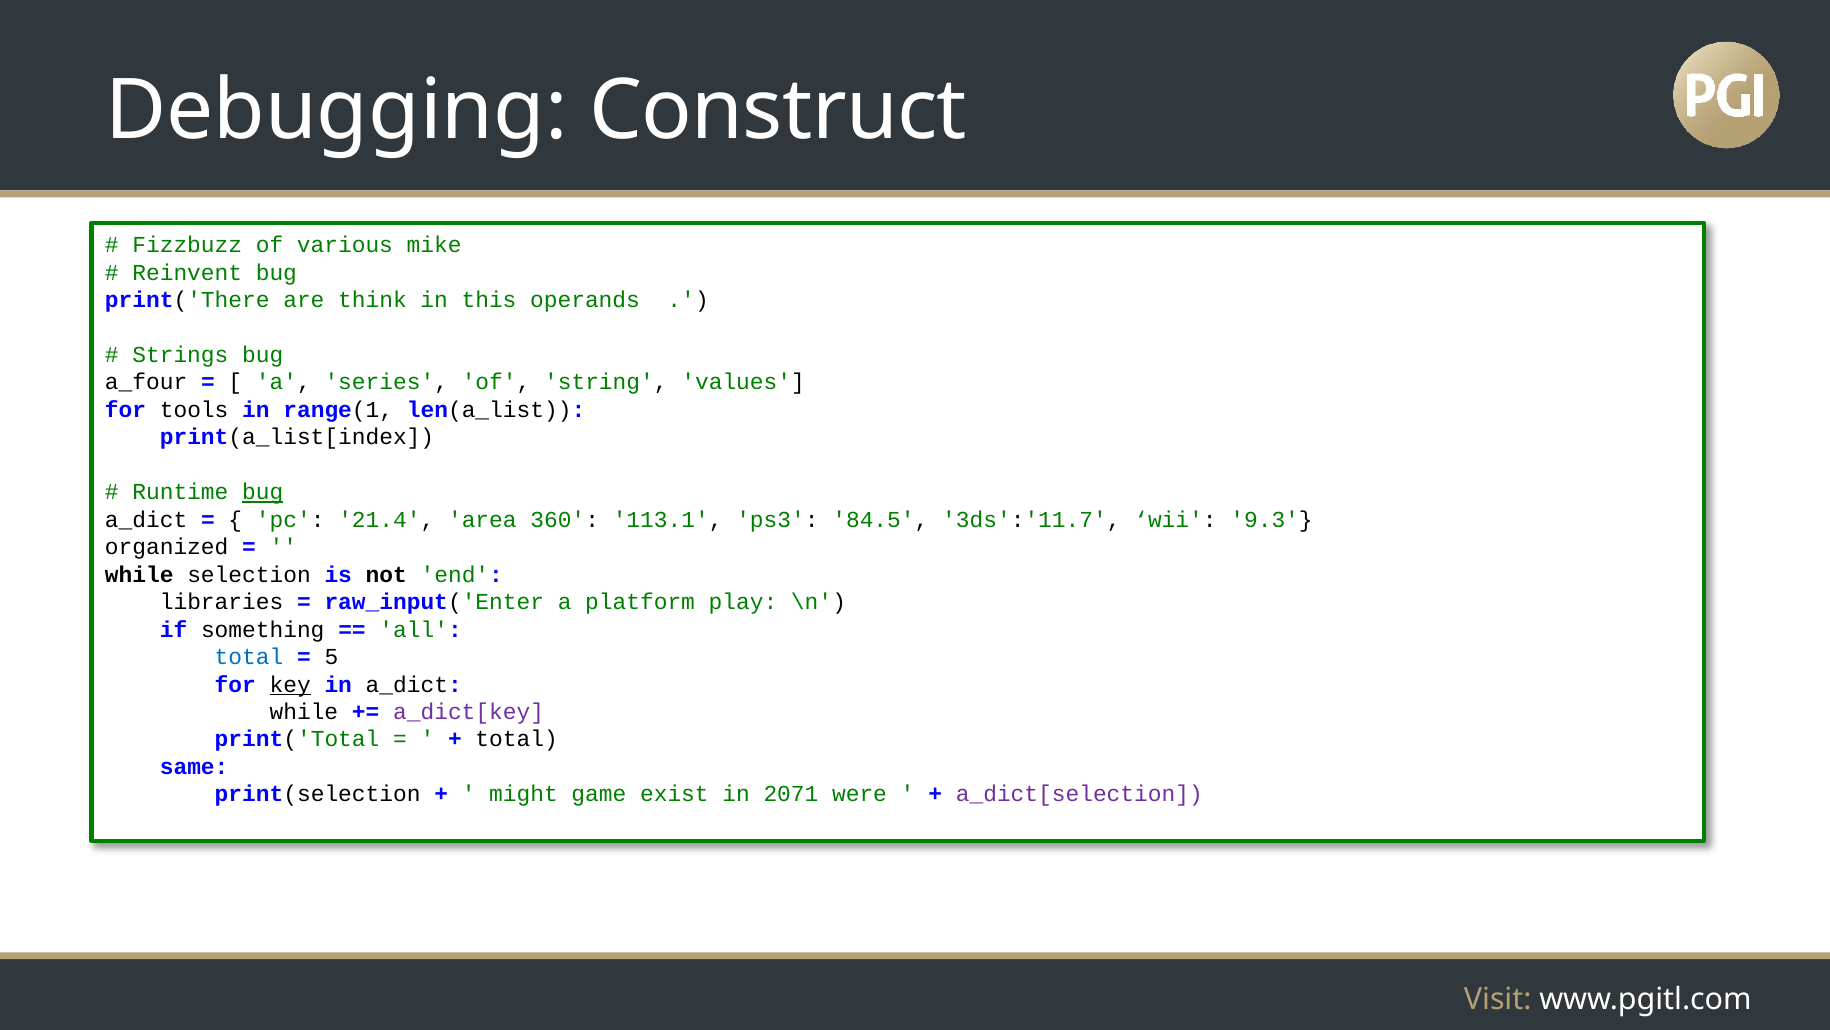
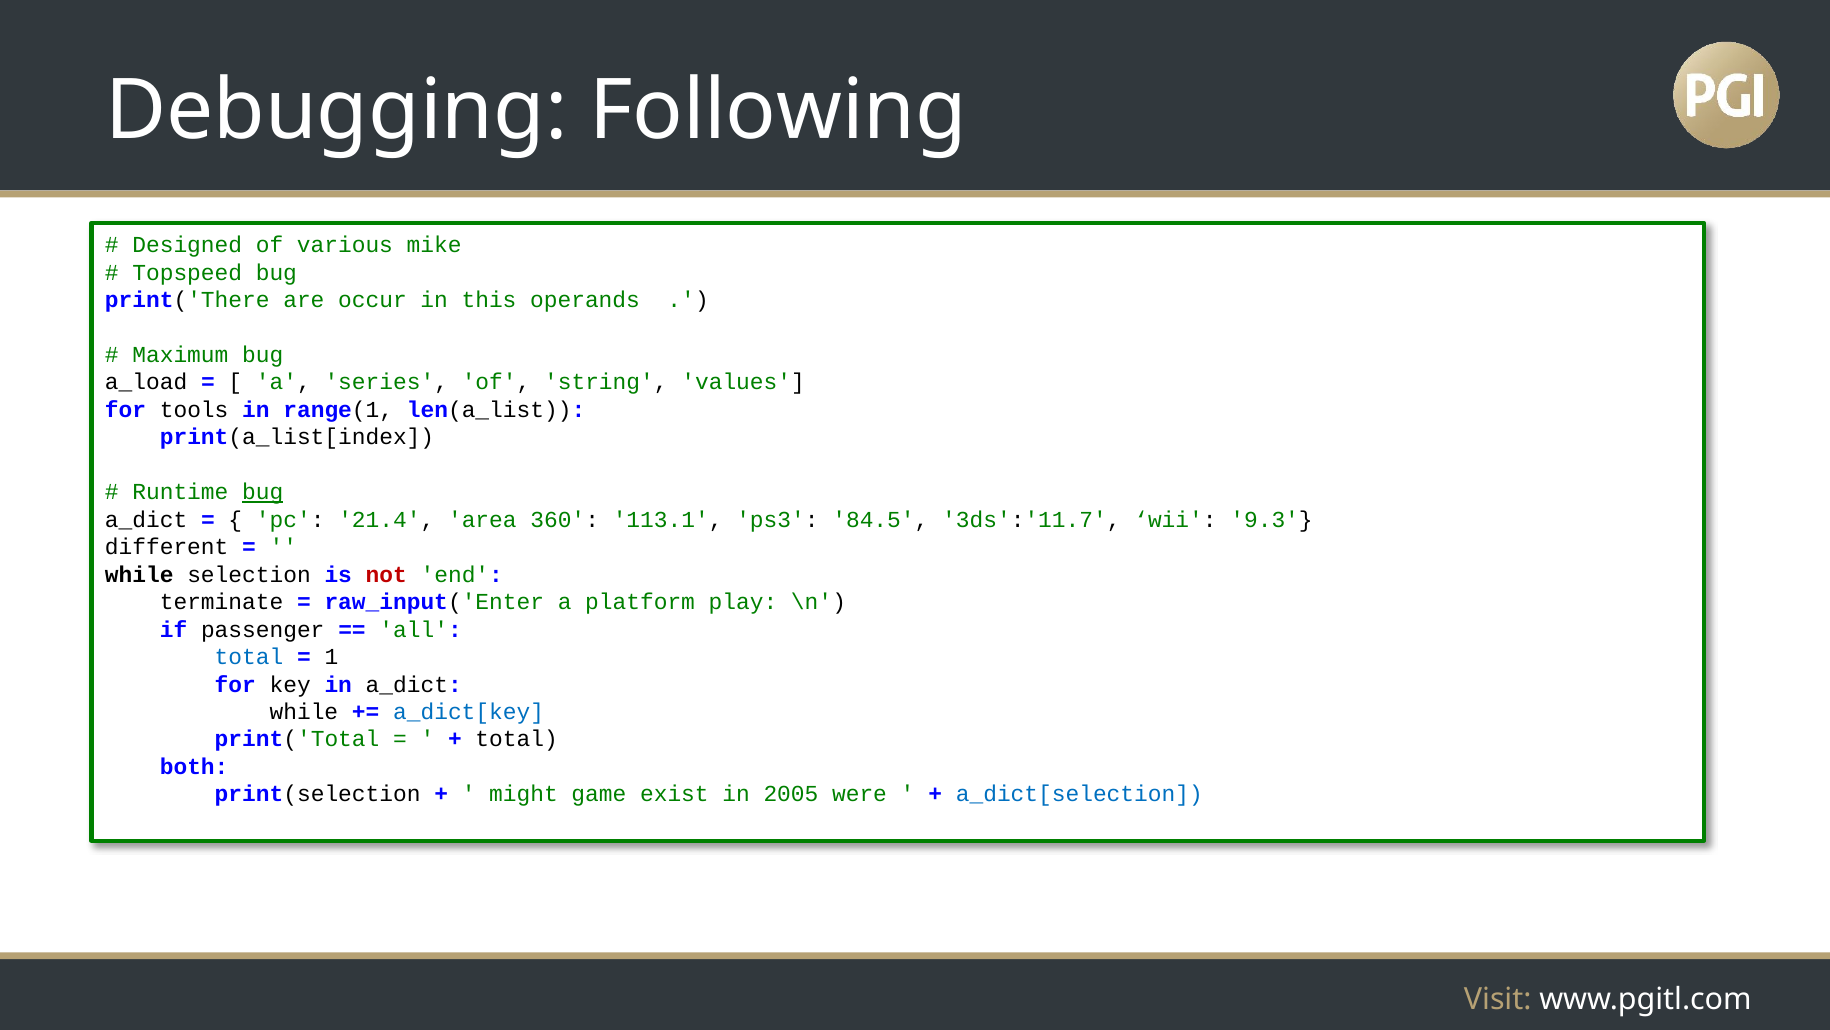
Construct: Construct -> Following (778, 110)
Fizzbuzz: Fizzbuzz -> Designed (187, 245)
Reinvent: Reinvent -> Topspeed (187, 272)
think: think -> occur (372, 300)
Strings: Strings -> Maximum (180, 355)
a_four: a_four -> a_load (146, 382)
organized: organized -> different (167, 547)
not colour: black -> red (386, 574)
libraries: libraries -> terminate (222, 602)
something: something -> passenger (263, 629)
5: 5 -> 1 (331, 657)
key underline: present -> none (290, 684)
a_dict[key colour: purple -> blue (469, 711)
same: same -> both (194, 766)
2071: 2071 -> 2005 (791, 794)
a_dict[selection colour: purple -> blue (1079, 794)
